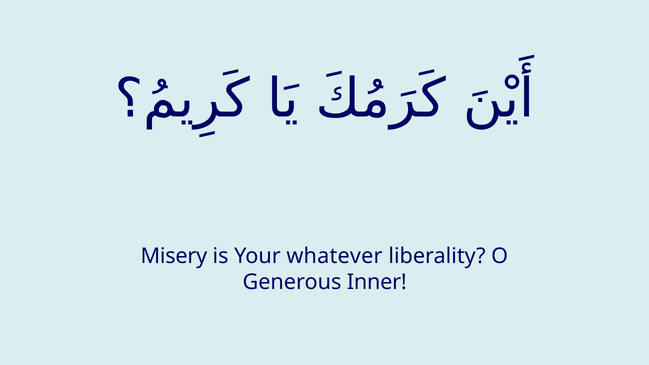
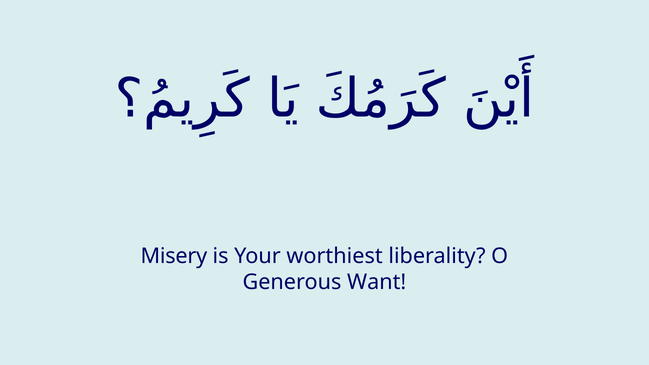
whatever: whatever -> worthiest (335, 256)
Inner: Inner -> Want (377, 282)
